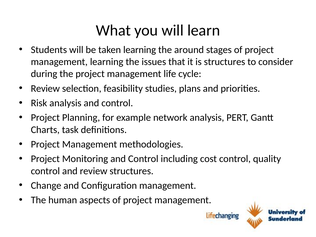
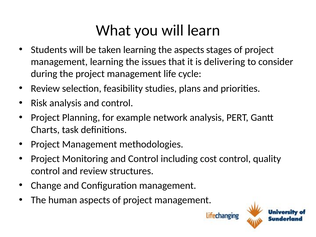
the around: around -> aspects (189, 50)
is structures: structures -> delivering (224, 62)
